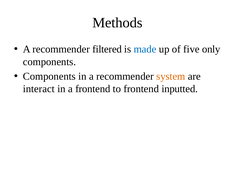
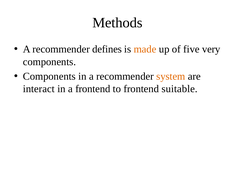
filtered: filtered -> defines (107, 49)
made colour: blue -> orange (145, 49)
only: only -> very (211, 49)
inputted: inputted -> suitable (180, 89)
